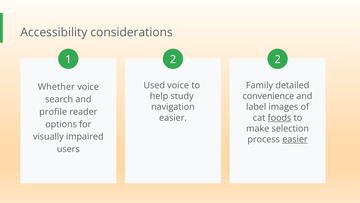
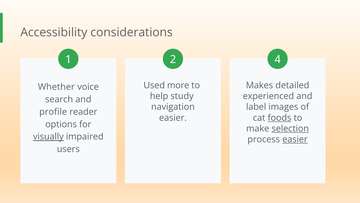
2 2: 2 -> 4 (278, 59)
Used voice: voice -> more (178, 85)
Family: Family -> Makes (259, 85)
convenience: convenience -> experienced (268, 96)
selection underline: none -> present (290, 128)
visually underline: none -> present (48, 136)
